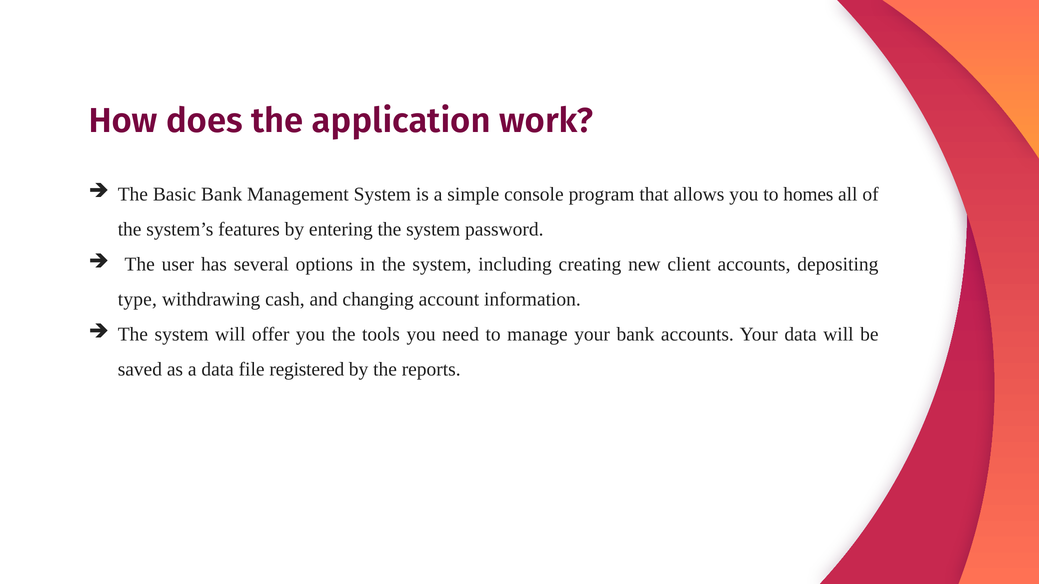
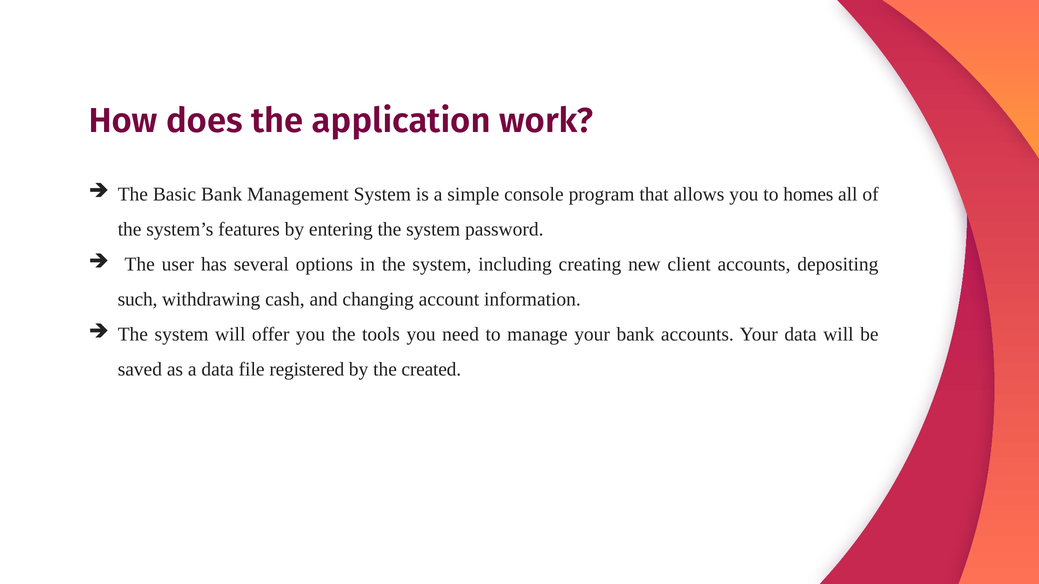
type: type -> such (138, 300)
reports: reports -> created (431, 370)
